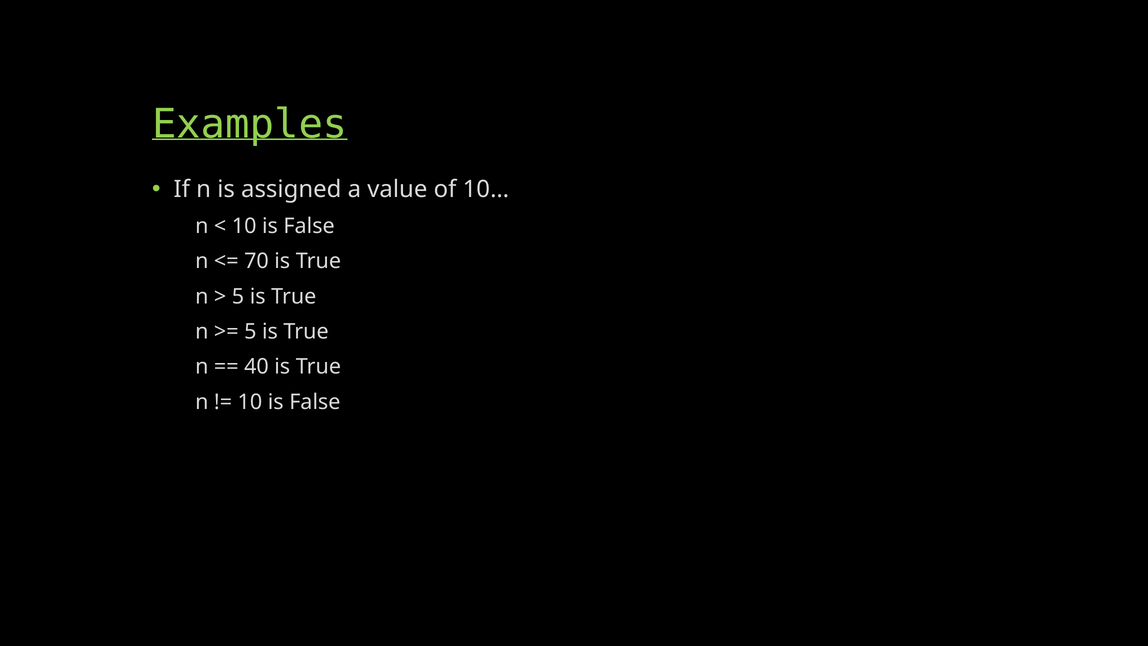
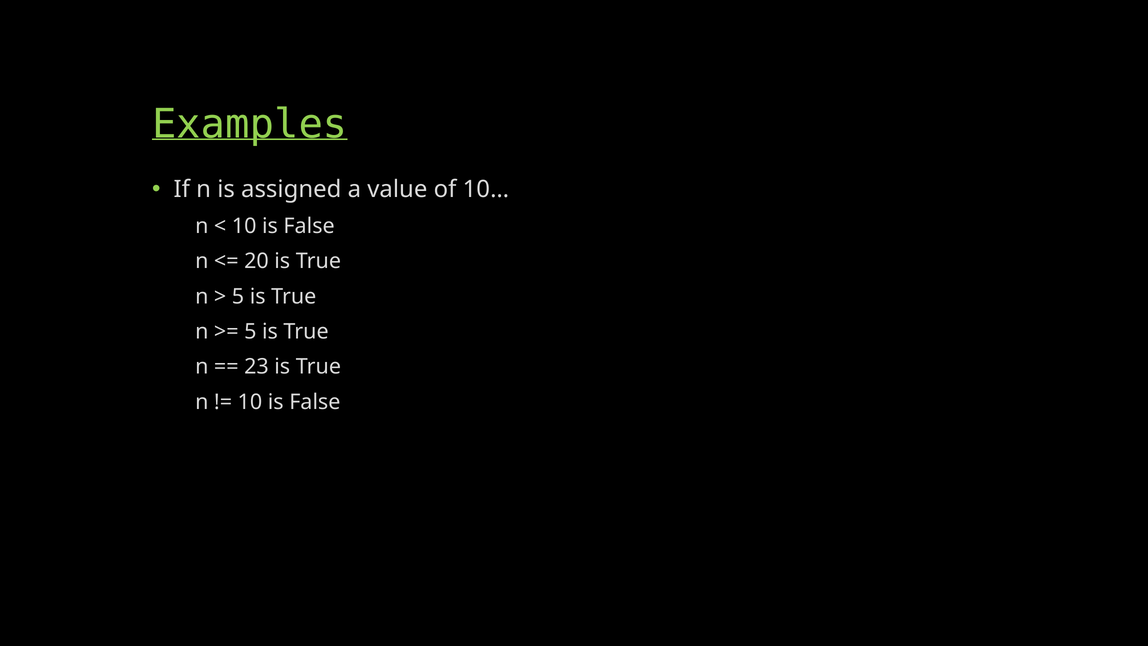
70: 70 -> 20 (256, 261)
40: 40 -> 23 (256, 367)
